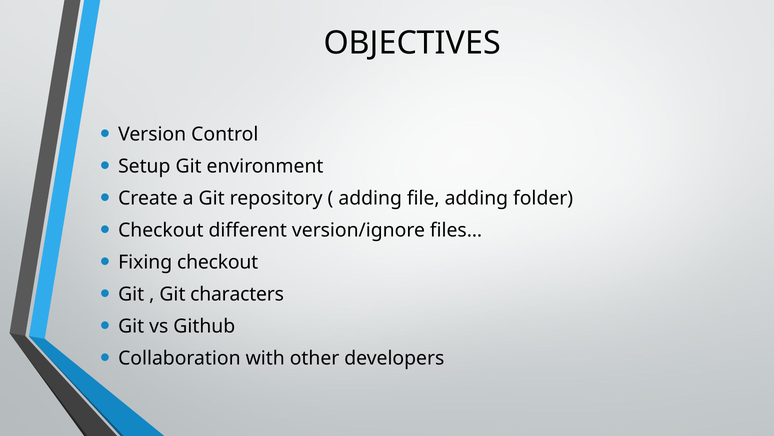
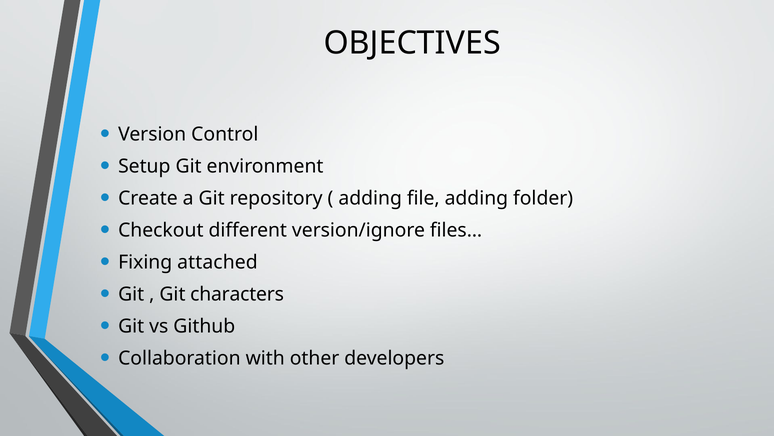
Fixing checkout: checkout -> attached (218, 262)
